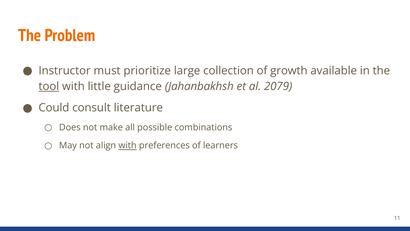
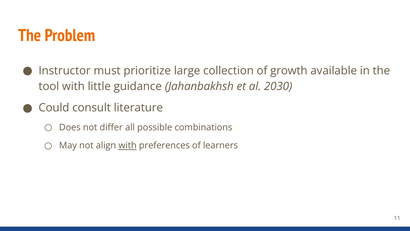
tool underline: present -> none (49, 86)
2079: 2079 -> 2030 (278, 86)
make: make -> differ (111, 127)
